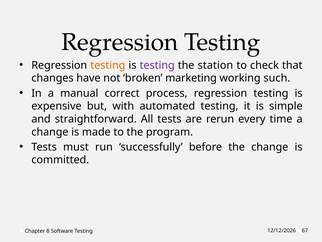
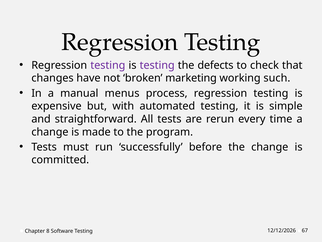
testing colour: orange -> purple (108, 65)
station: station -> defects (216, 65)
correct: correct -> menus (122, 93)
